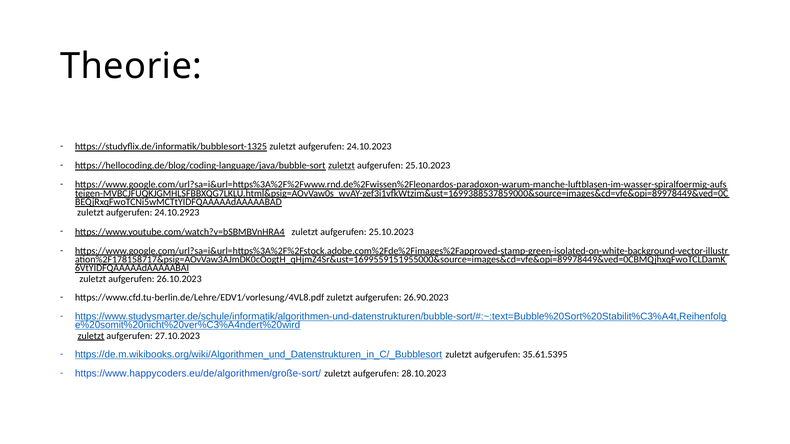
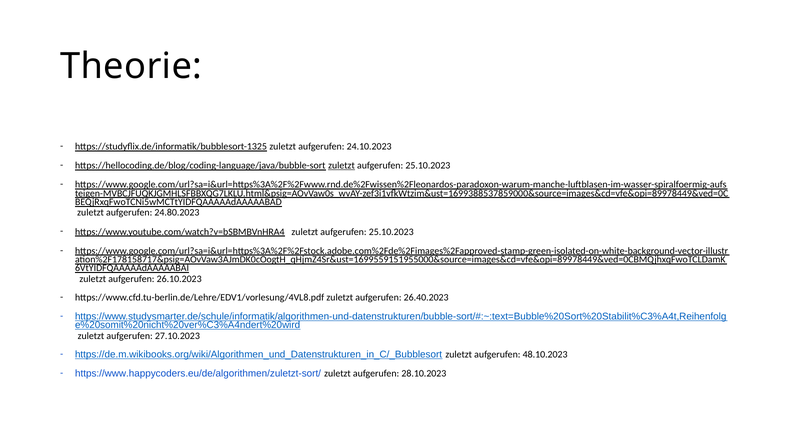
24.10.2923: 24.10.2923 -> 24.80.2023 (177, 213)
26.90.2023: 26.90.2023 -> 26.40.2023 (426, 298)
zuletzt underline: present -> none (91, 336)
35.61.5395: 35.61.5395 -> 48.10.2023 (545, 355)
https://www.happycoders.eu/de/algorithmen/große-sort/: https://www.happycoders.eu/de/algorithmen/große-sort/ -> https://www.happycoders.eu/de/algorithmen/zuletzt-sort/ (198, 374)
